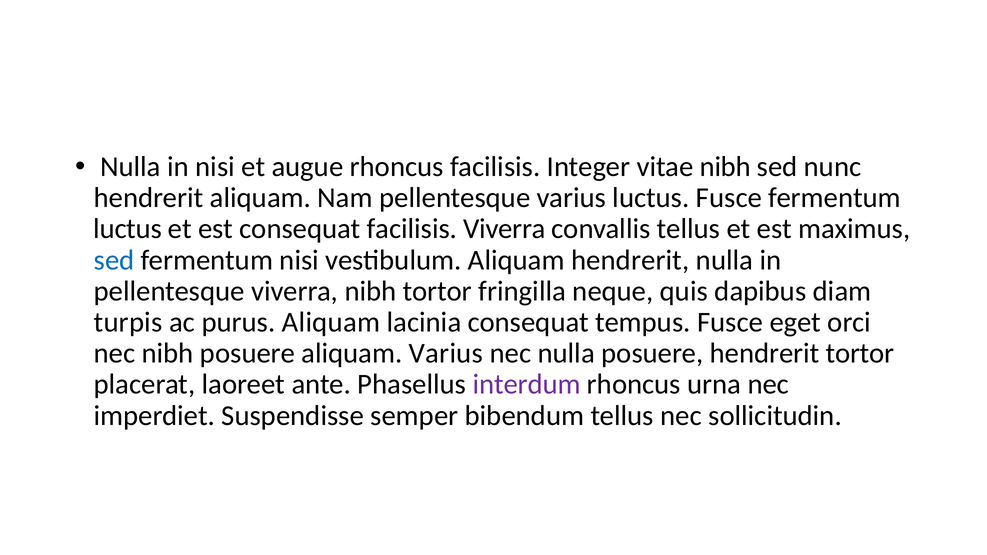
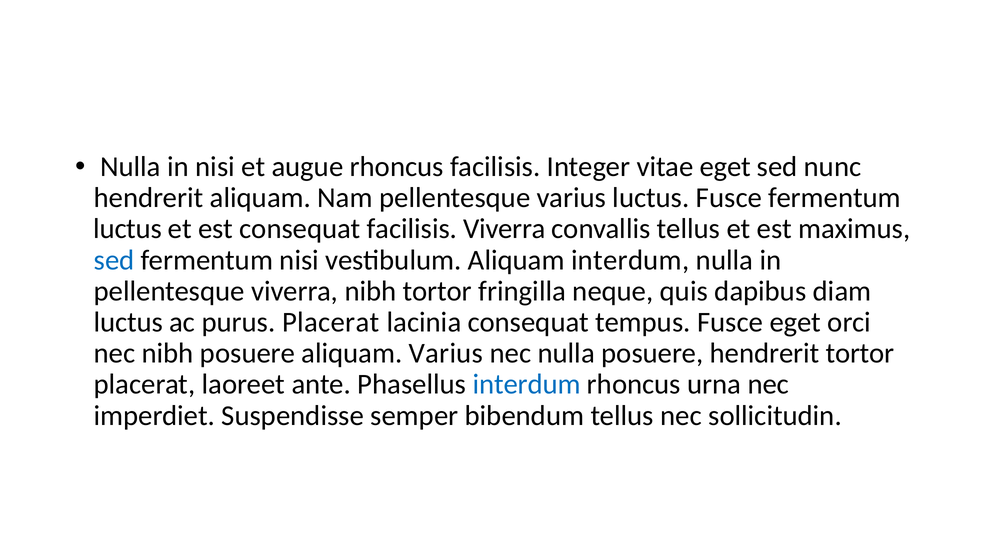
vitae nibh: nibh -> eget (725, 167)
Aliquam hendrerit: hendrerit -> interdum (630, 260)
turpis: turpis -> luctus (128, 322)
purus Aliquam: Aliquam -> Placerat (331, 322)
interdum colour: purple -> blue (527, 385)
